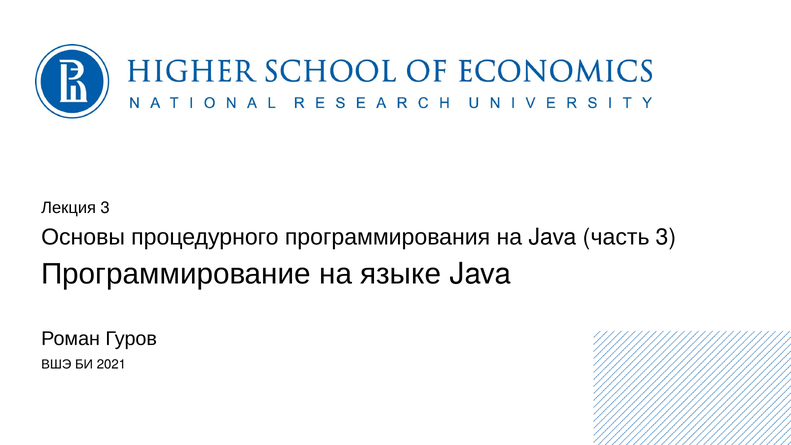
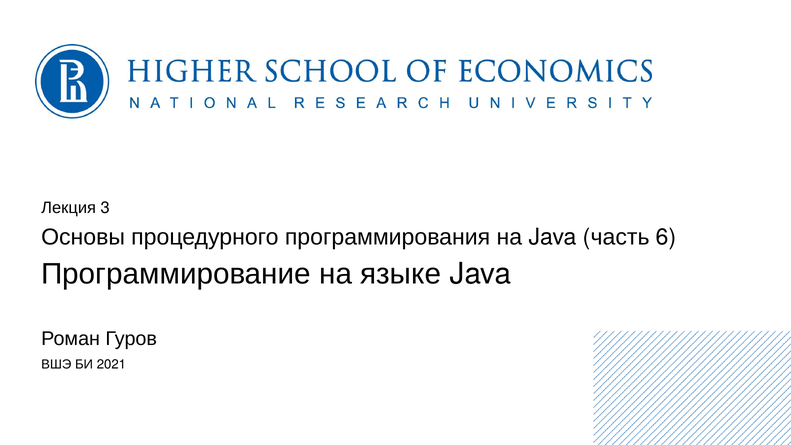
3: 3 -> 6 (666, 237)
